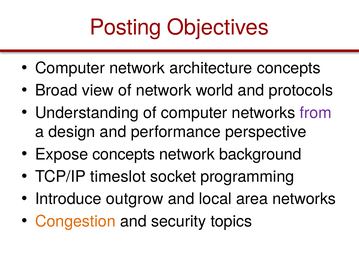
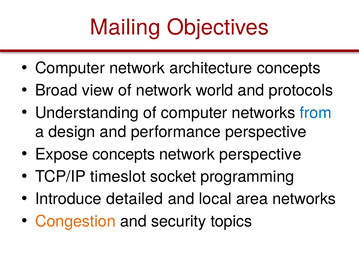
Posting: Posting -> Mailing (125, 27)
from colour: purple -> blue (316, 113)
network background: background -> perspective (260, 154)
outgrow: outgrow -> detailed (135, 199)
